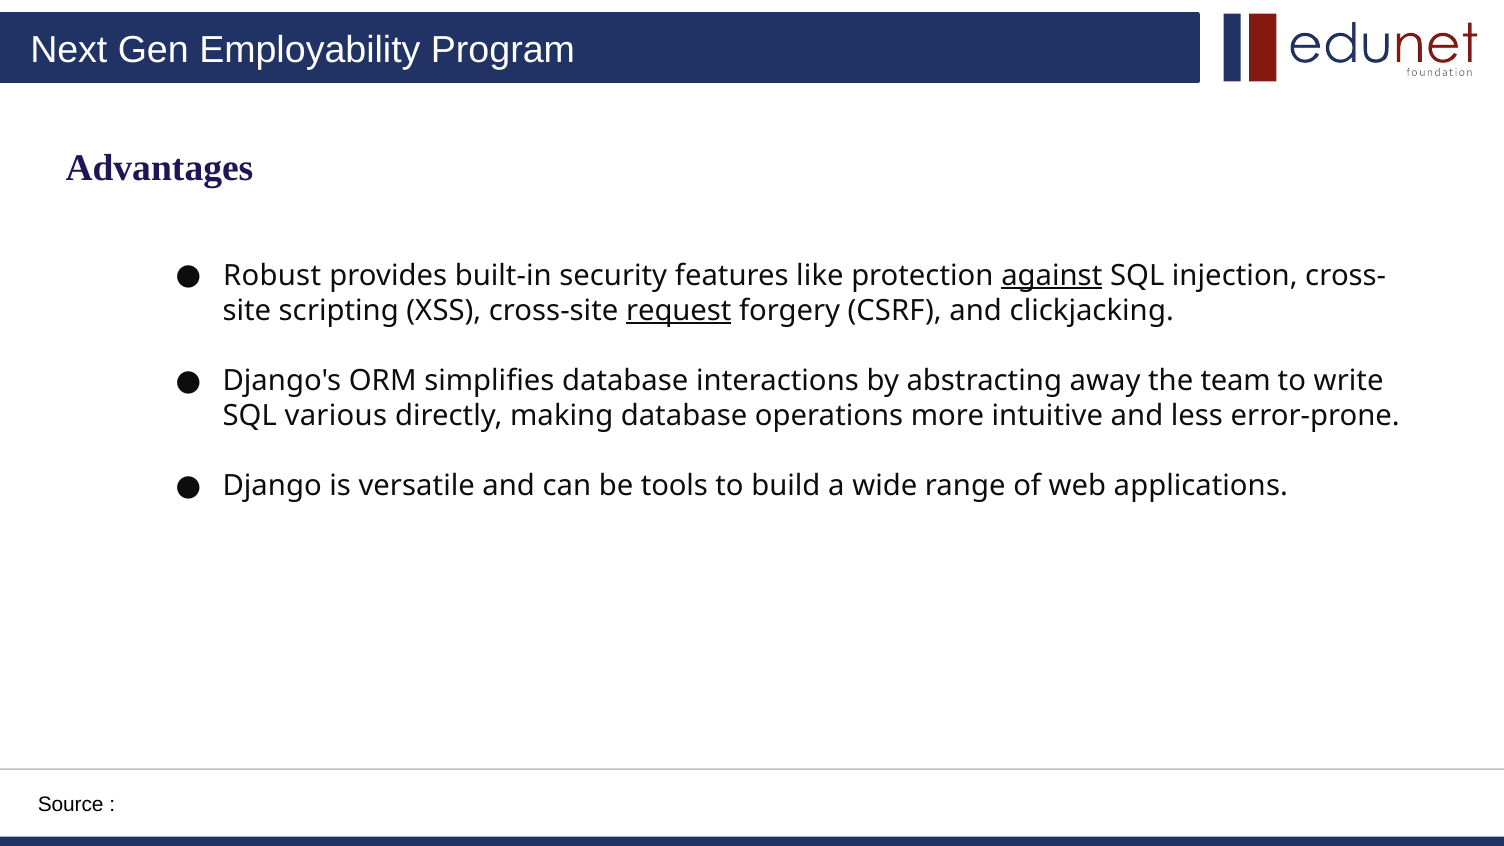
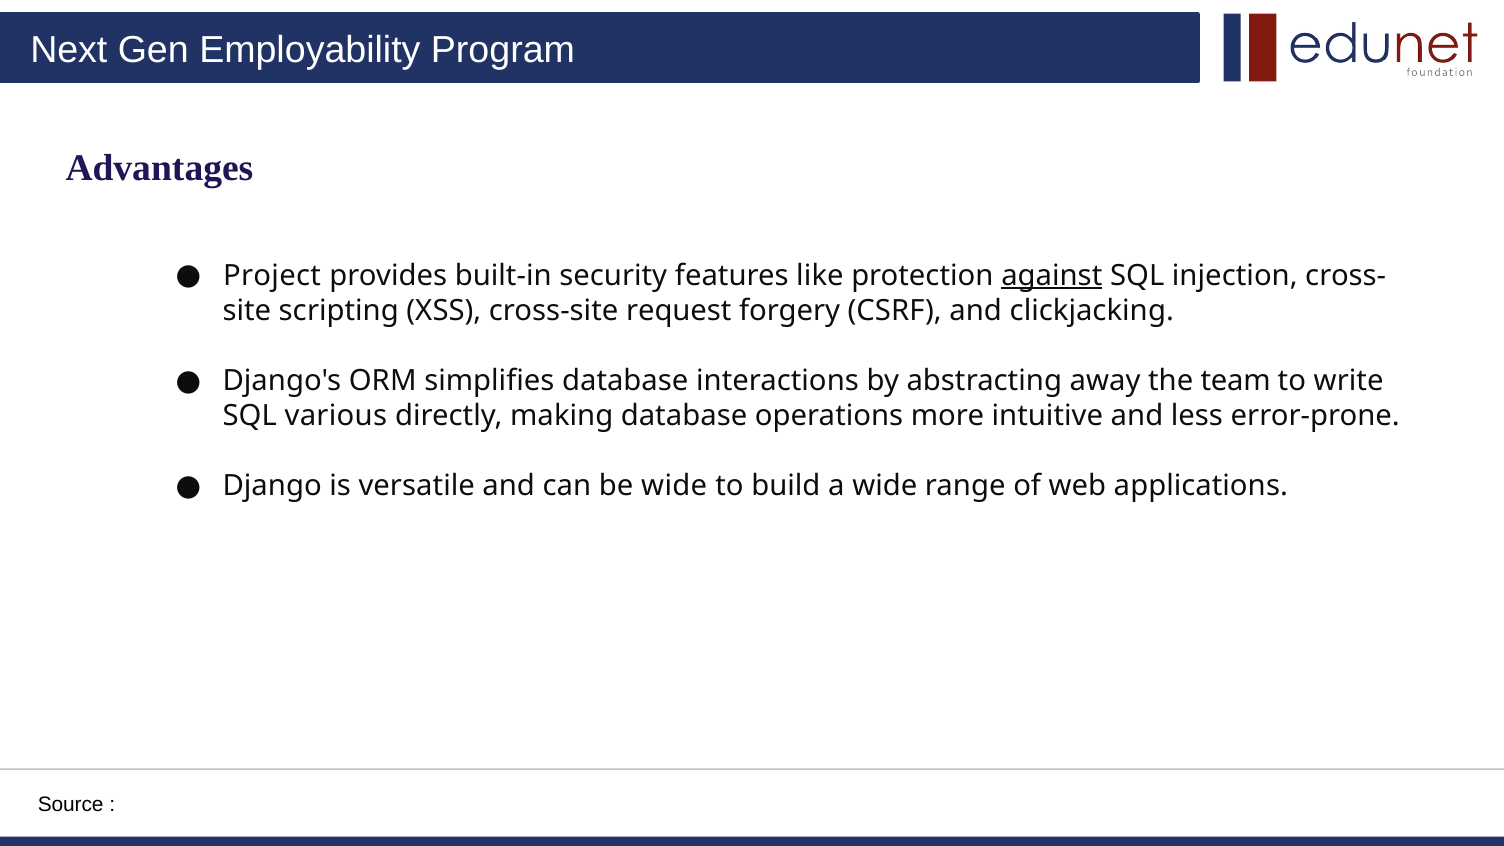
Robust: Robust -> Project (272, 275)
request underline: present -> none (679, 311)
be tools: tools -> wide (674, 486)
